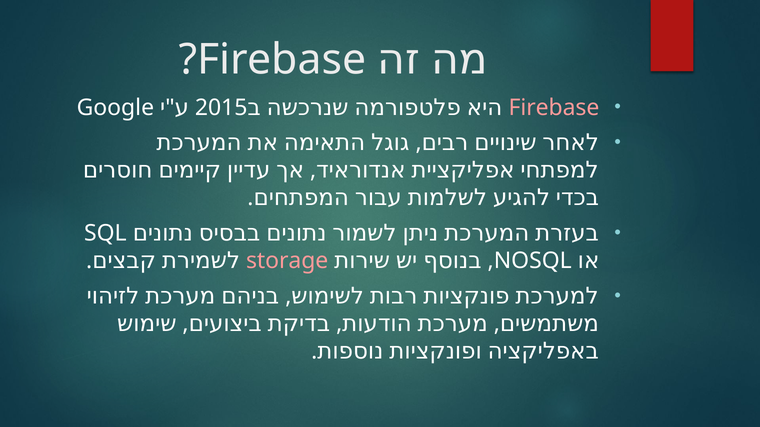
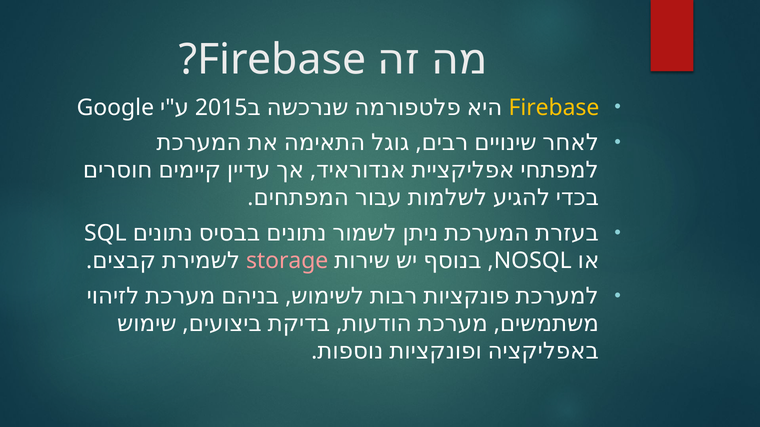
Firebase colour: pink -> yellow (554, 108)
